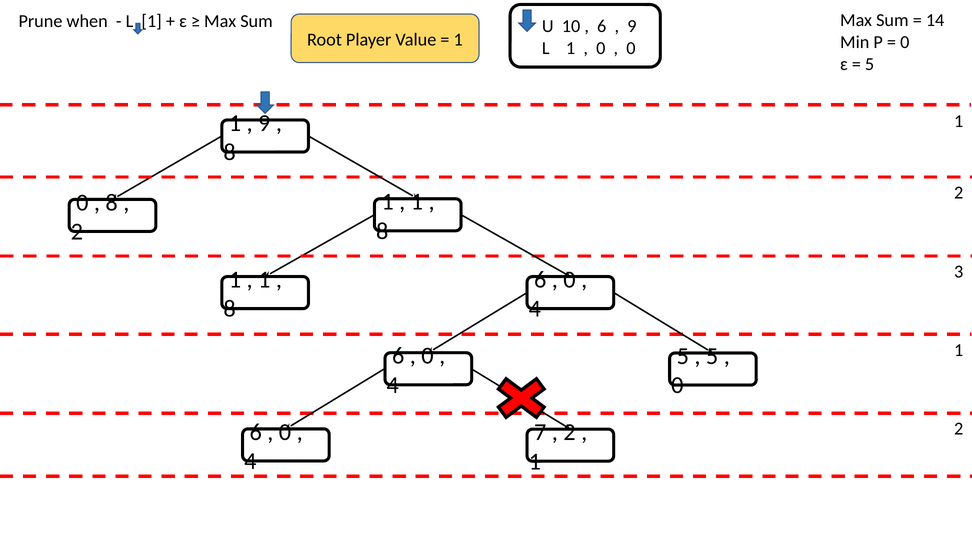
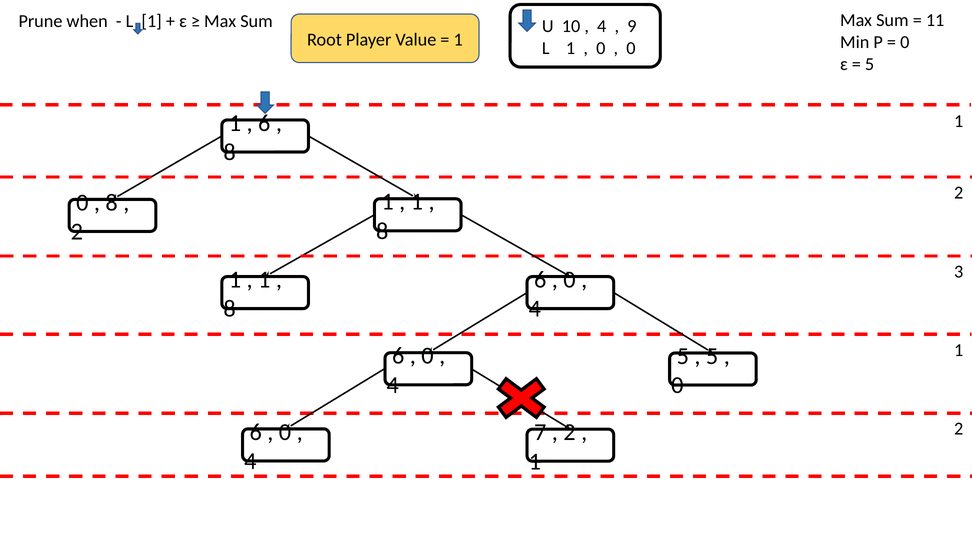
14: 14 -> 11 (935, 20)
6: 6 -> 4 (602, 26)
9: 9 -> 6 (264, 123)
